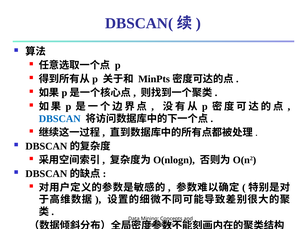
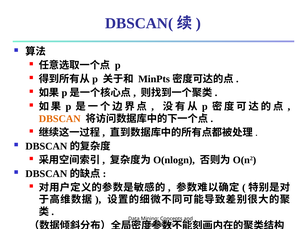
DBSCAN colour: blue -> orange (60, 119)
